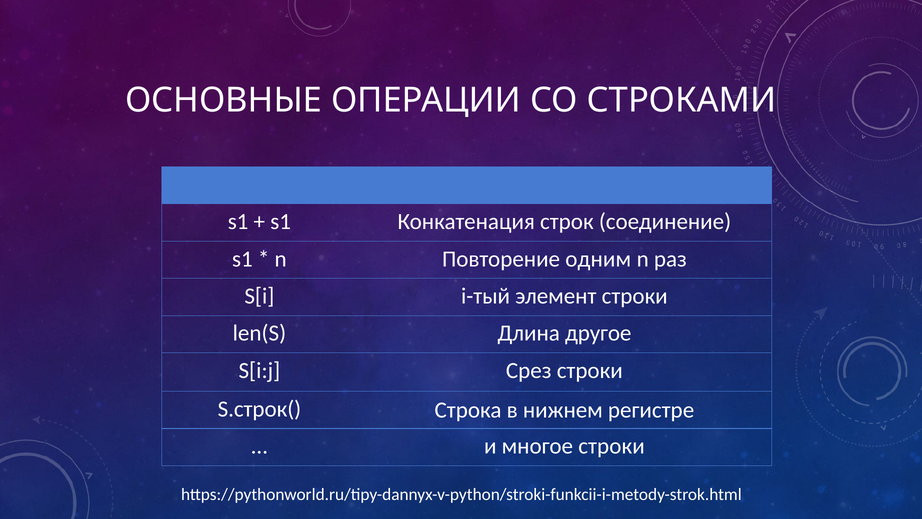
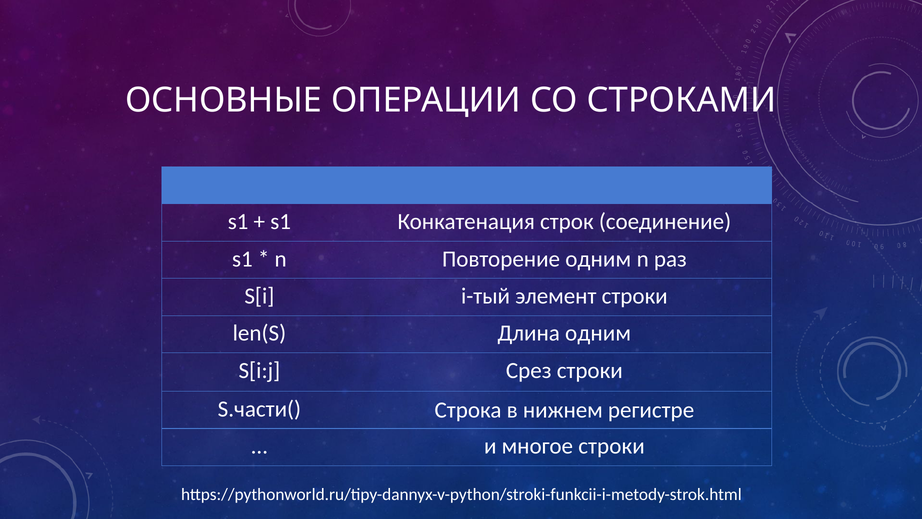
Длина другое: другое -> одним (598, 333)
S.строк(: S.строк( -> S.части( (259, 409)
